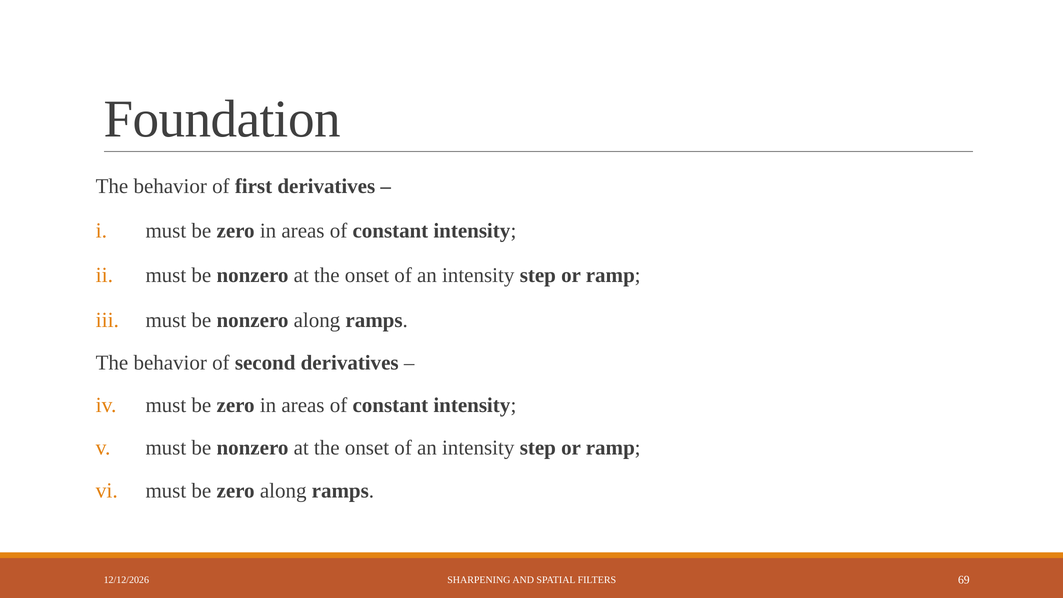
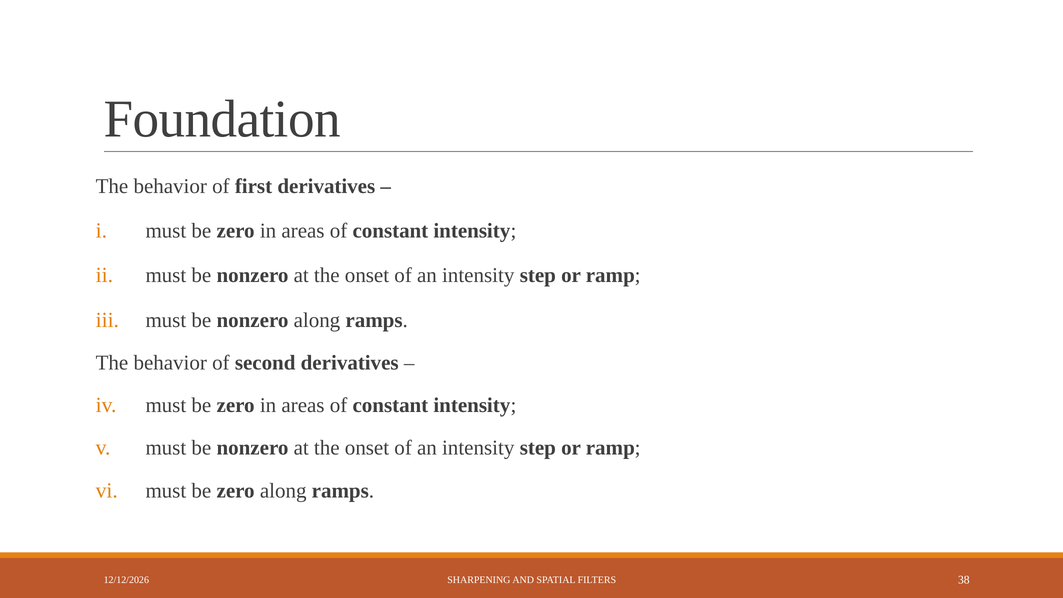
69: 69 -> 38 (964, 580)
